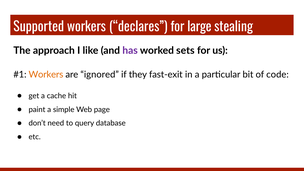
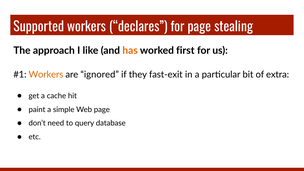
for large: large -> page (199, 27)
has colour: purple -> orange (130, 51)
sets: sets -> first (185, 51)
code: code -> extra (278, 75)
